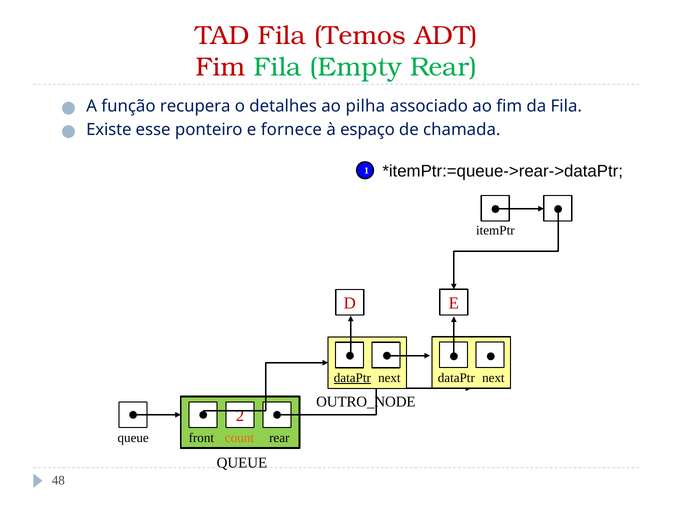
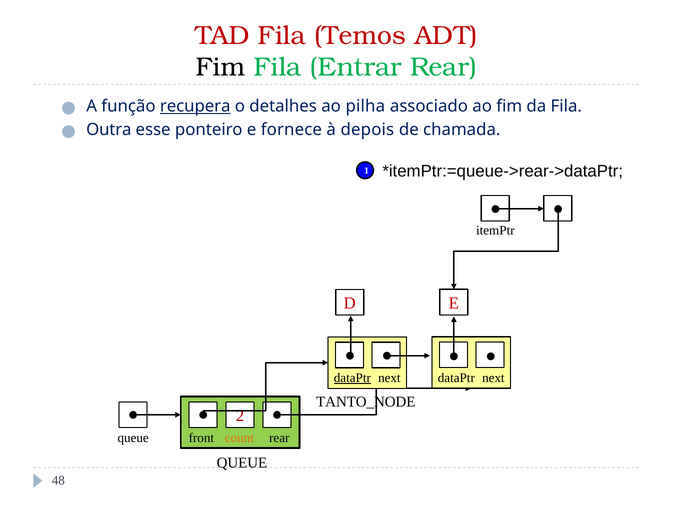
Fim colour: red -> black (221, 67)
Empty: Empty -> Entrar (356, 67)
recupera underline: none -> present (195, 106)
Existe: Existe -> Outra (109, 130)
espaço: espaço -> depois (367, 130)
OUTRO_NODE: OUTRO_NODE -> TANTO_NODE (366, 401)
